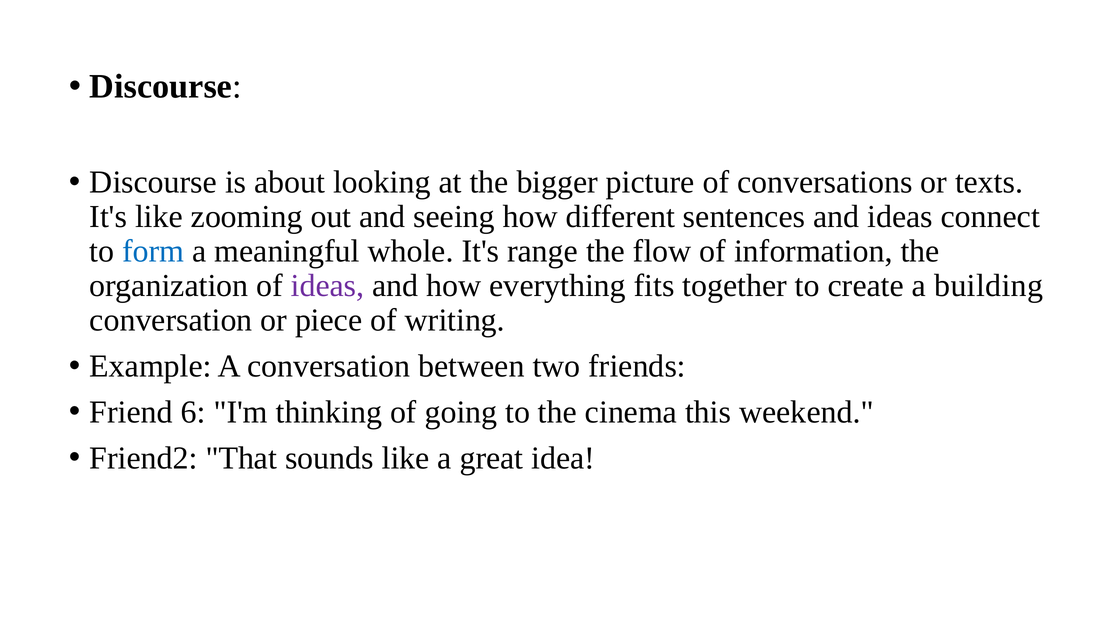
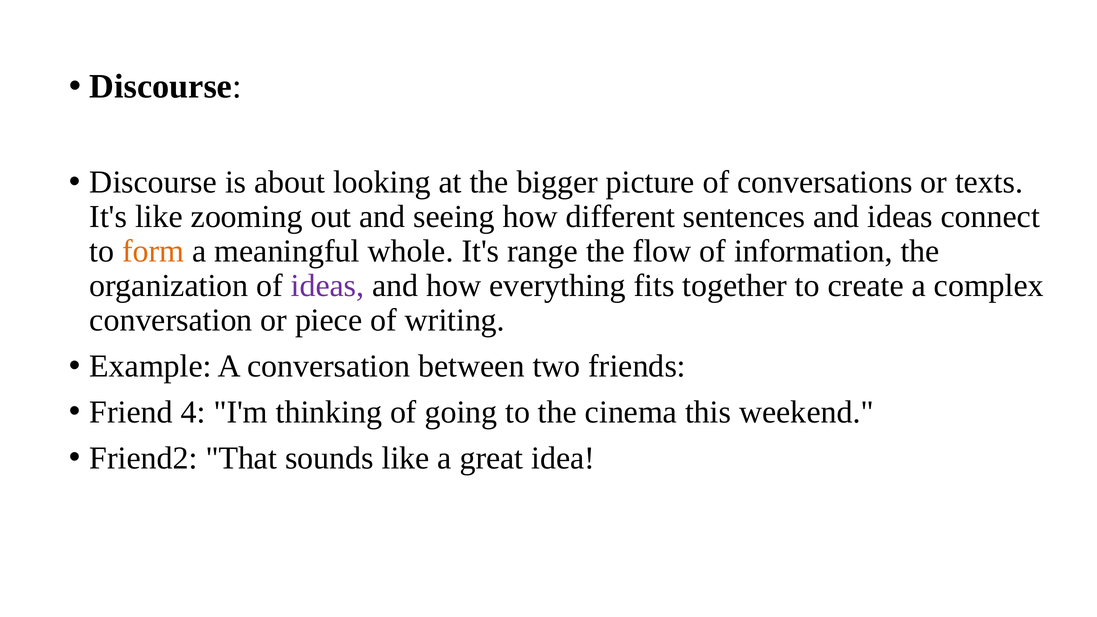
form colour: blue -> orange (153, 251)
building: building -> complex (989, 286)
6: 6 -> 4 (193, 412)
